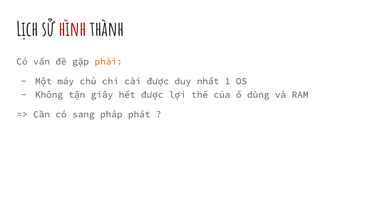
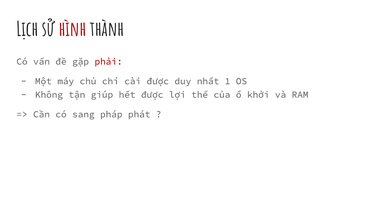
phải colour: orange -> red (108, 62)
giây: giây -> giúp (102, 95)
dùng: dùng -> khởi (258, 95)
